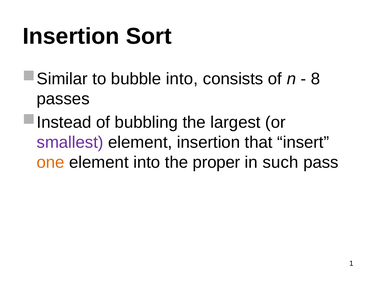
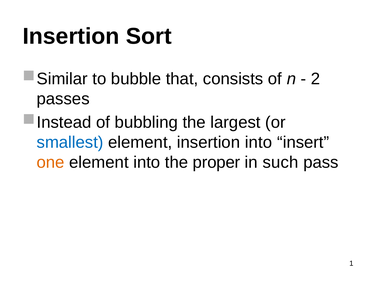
bubble into: into -> that (182, 79)
8: 8 -> 2 (316, 79)
smallest colour: purple -> blue (70, 142)
insertion that: that -> into (259, 142)
